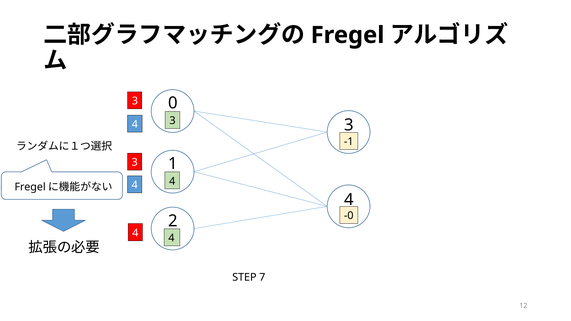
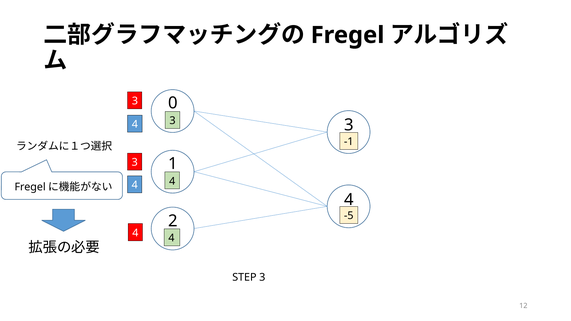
-0: -0 -> -5 (349, 216)
STEP 7: 7 -> 3 (262, 278)
